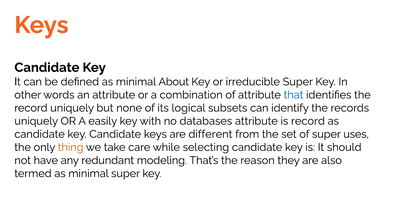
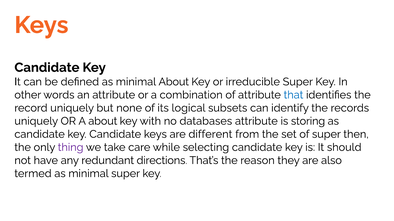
A easily: easily -> about (103, 121)
is record: record -> storing (308, 121)
uses: uses -> then (356, 135)
thing colour: orange -> purple (71, 148)
modeling: modeling -> directions (162, 161)
